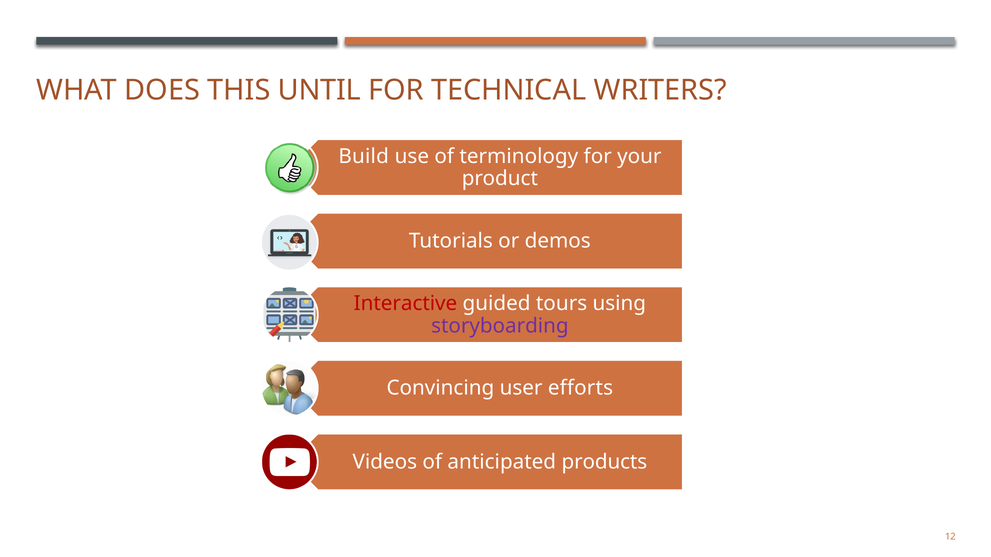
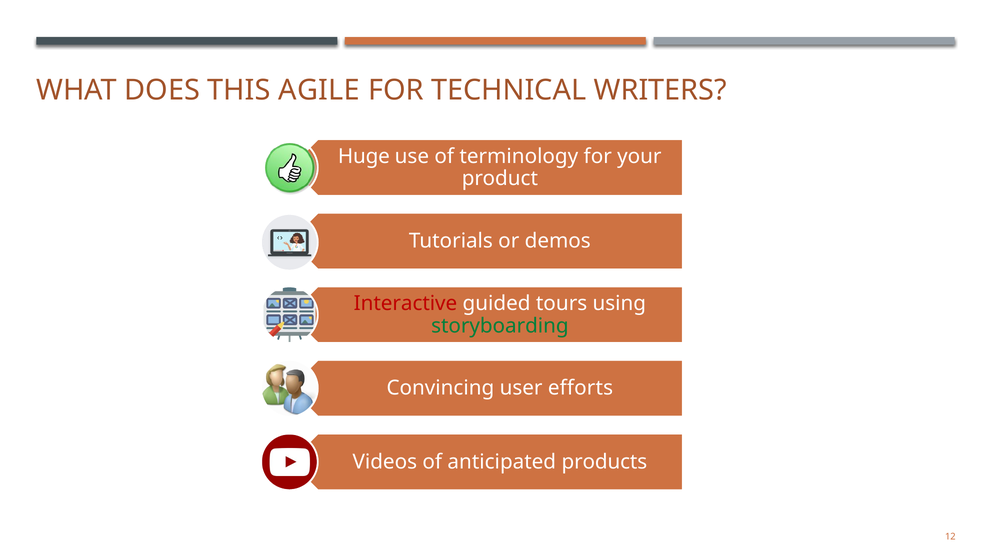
UNTIL: UNTIL -> AGILE (319, 90)
Build: Build -> Huge (364, 156)
storyboarding colour: purple -> green (500, 326)
